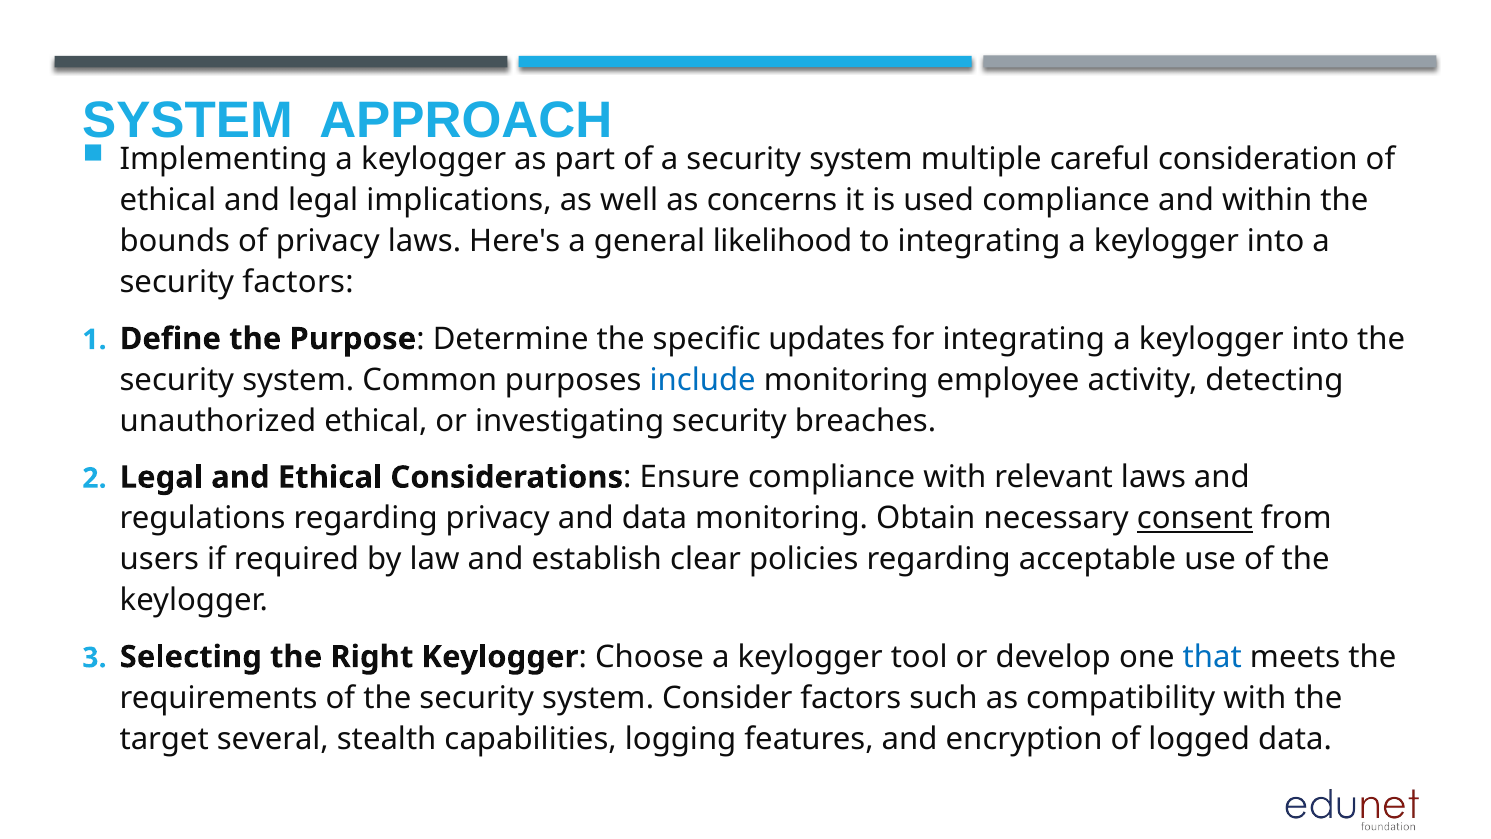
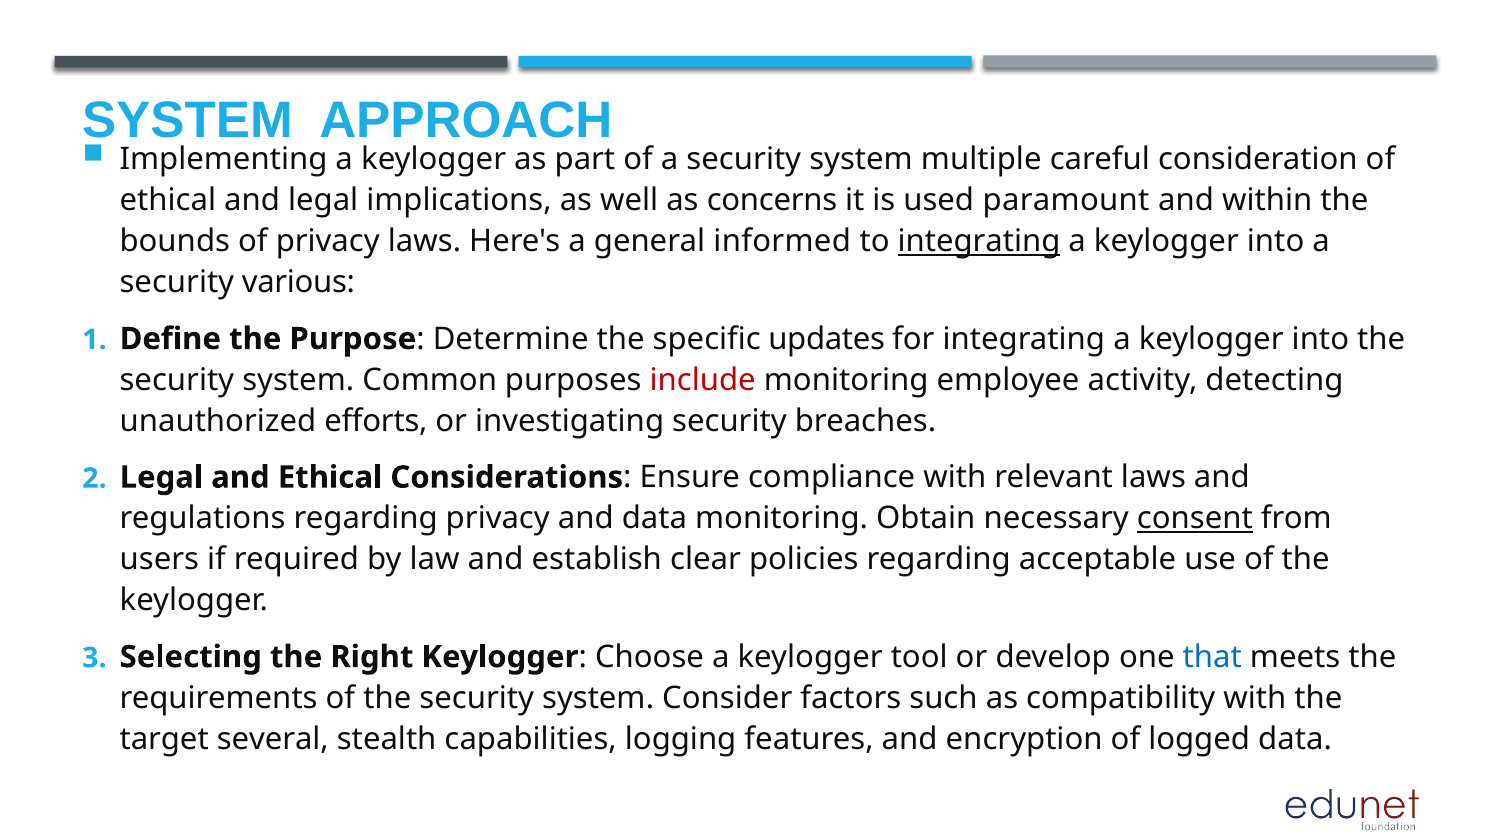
used compliance: compliance -> paramount (1066, 200)
likelihood: likelihood -> informed (782, 241)
integrating underline: none -> present (979, 241)
security factors: factors -> various (298, 282)
include colour: blue -> red (703, 380)
unauthorized ethical: ethical -> efforts (376, 421)
